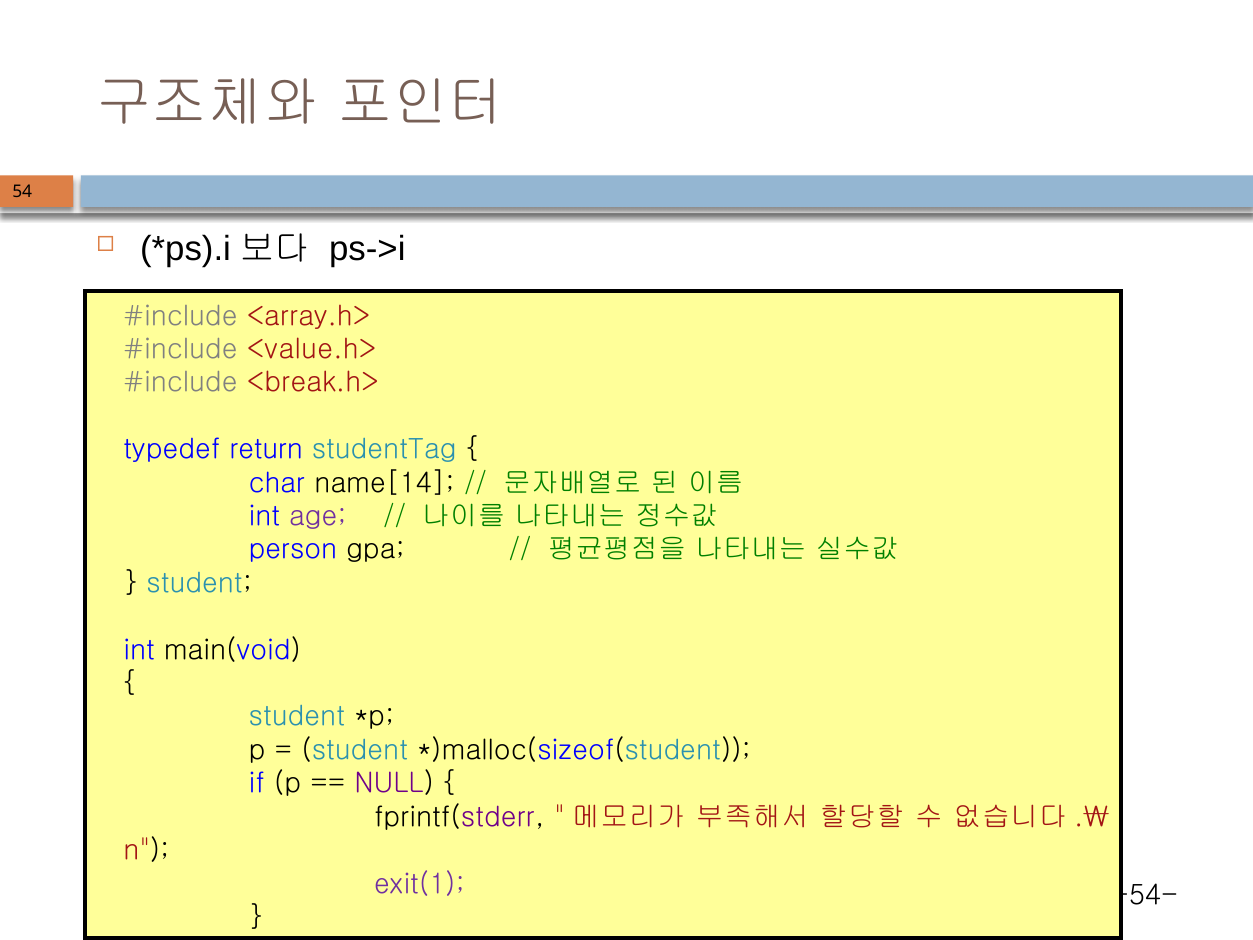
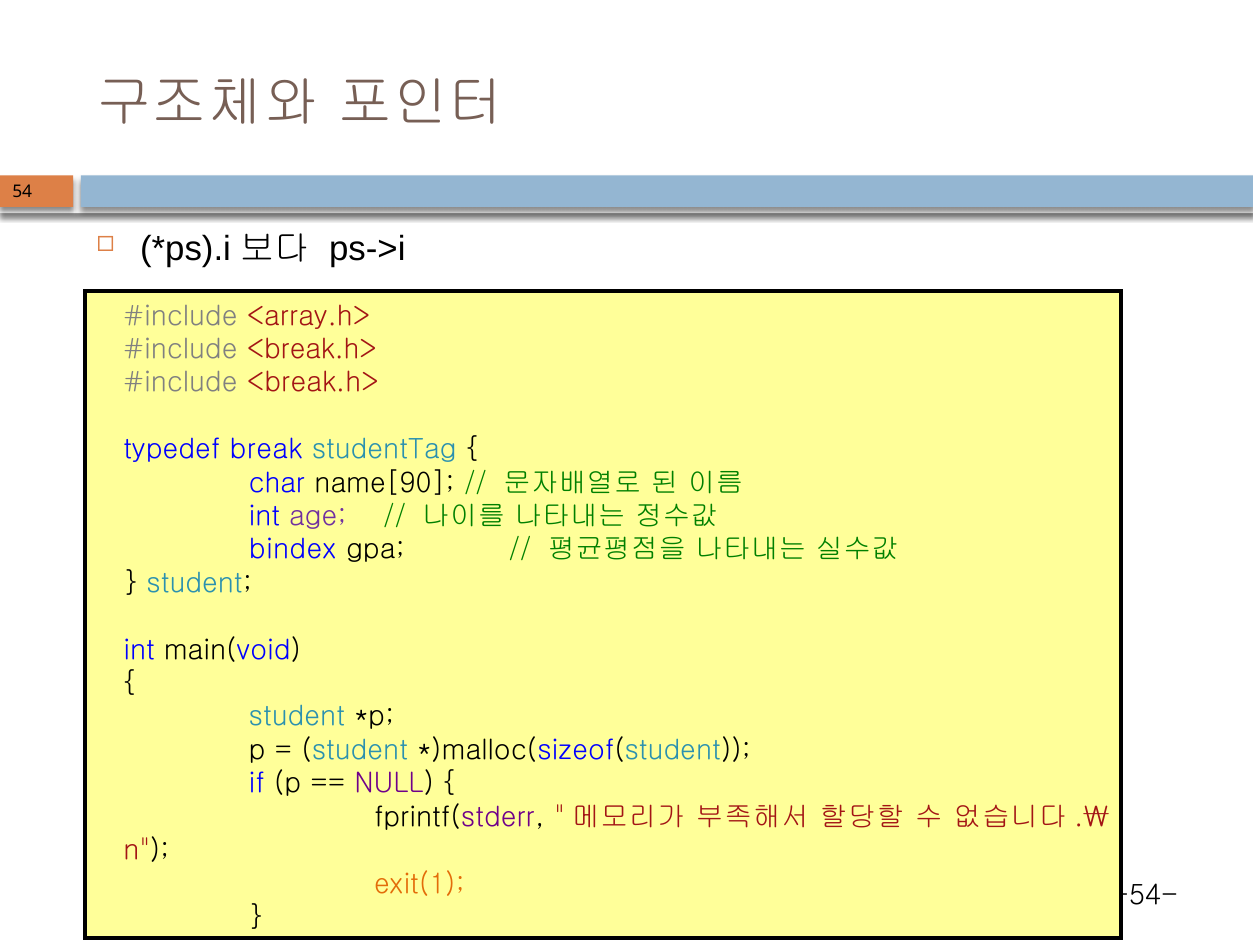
<value.h>: <value.h> -> <break.h> (312, 349)
return: return -> break (266, 449)
name[14: name[14 -> name[90 (385, 483)
person: person -> bindex (293, 550)
exit(1 colour: purple -> orange (419, 884)
